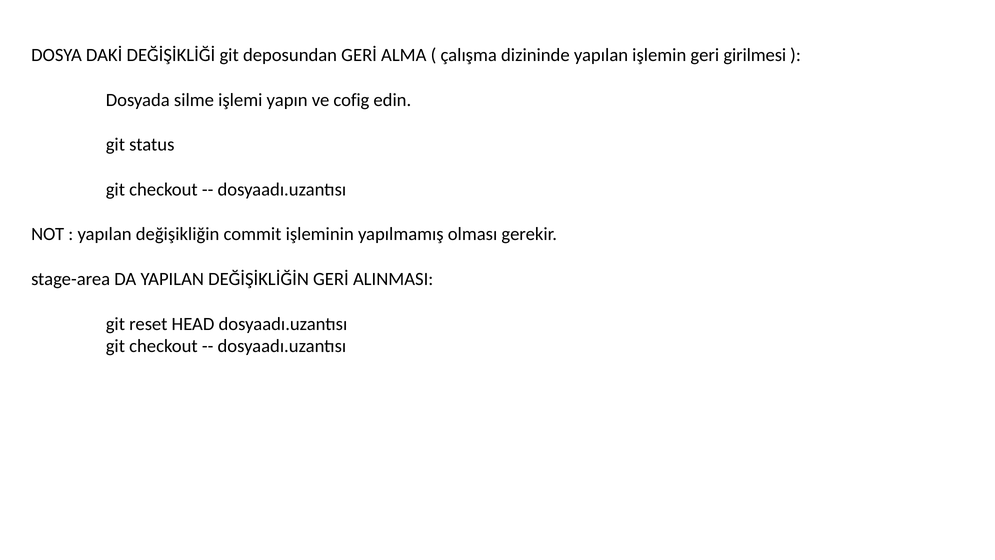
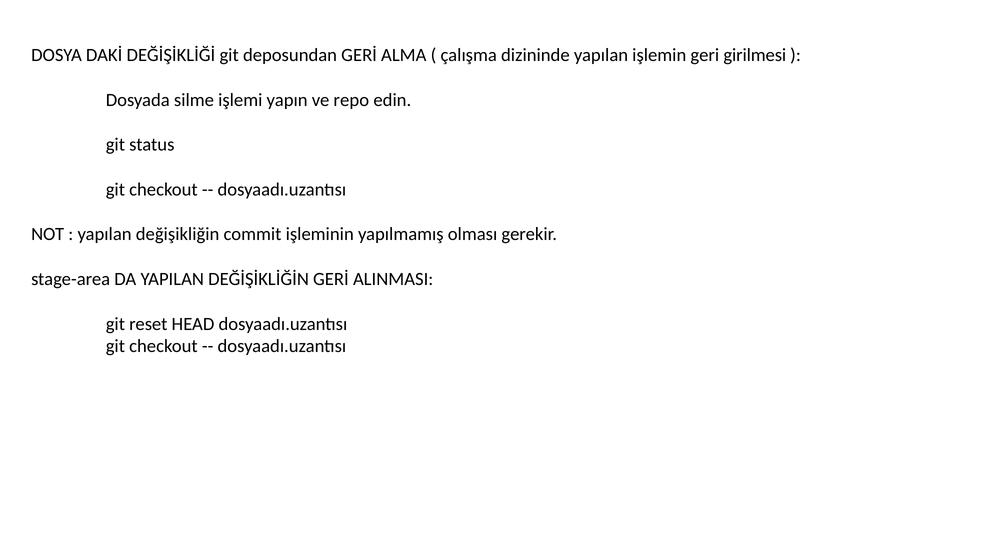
cofig: cofig -> repo (351, 100)
